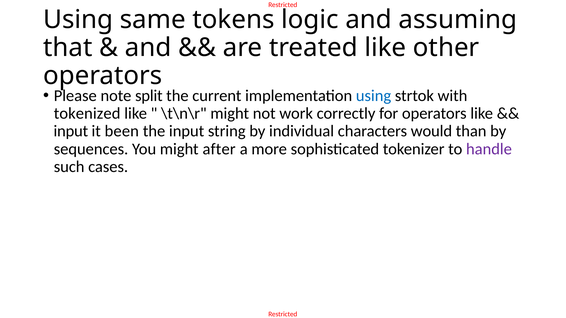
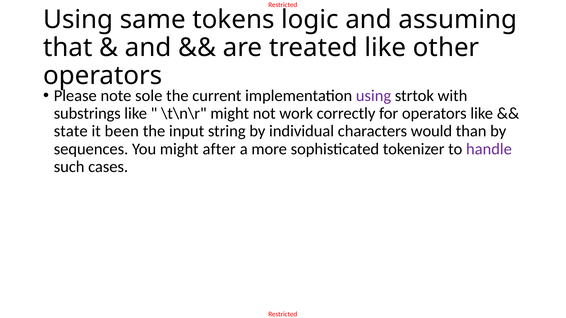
split: split -> sole (149, 96)
using colour: blue -> purple (374, 96)
tokenized: tokenized -> substrings (87, 114)
input: input -> state (71, 131)
